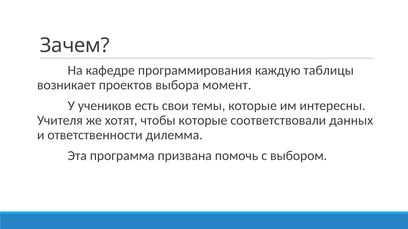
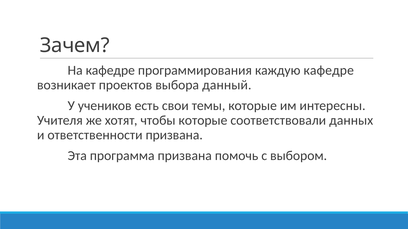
каждую таблицы: таблицы -> кафедре (329, 71)
момент: момент -> данный (227, 85)
ответственности дилемма: дилемма -> призвана (174, 135)
